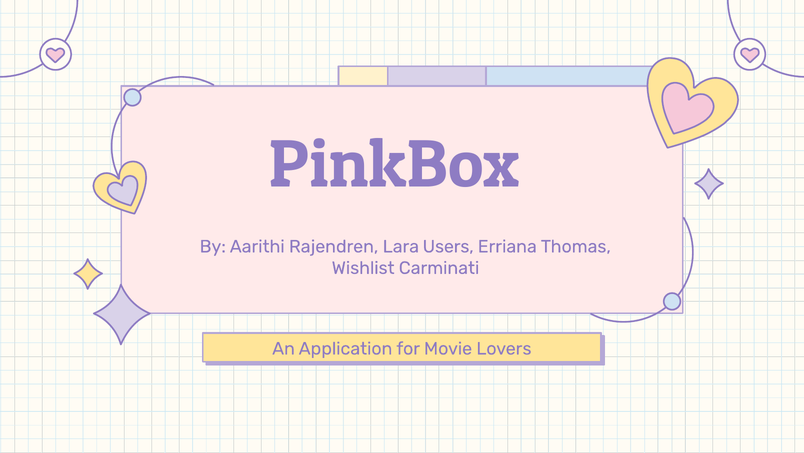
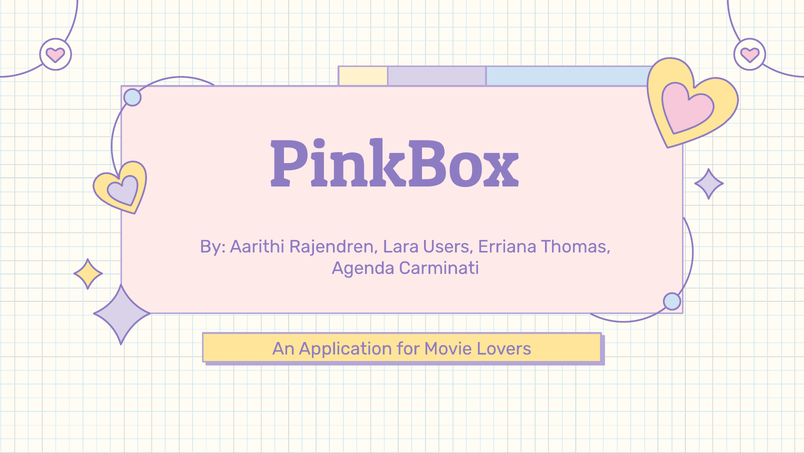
Wishlist: Wishlist -> Agenda (363, 268)
